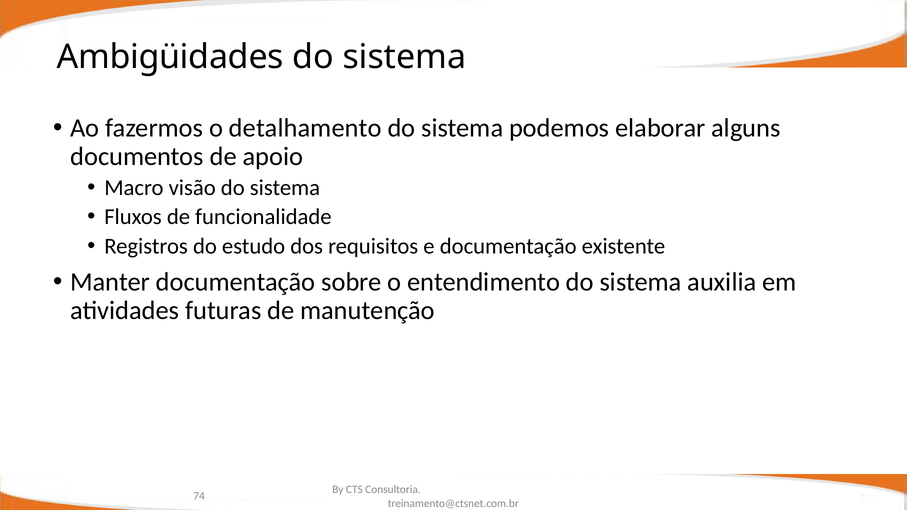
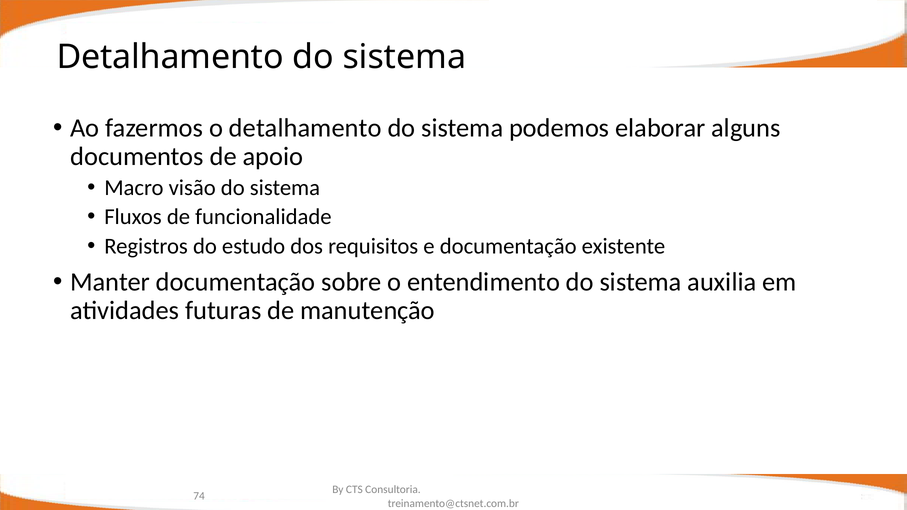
Ambigüidades: Ambigüidades -> Detalhamento (170, 57)
